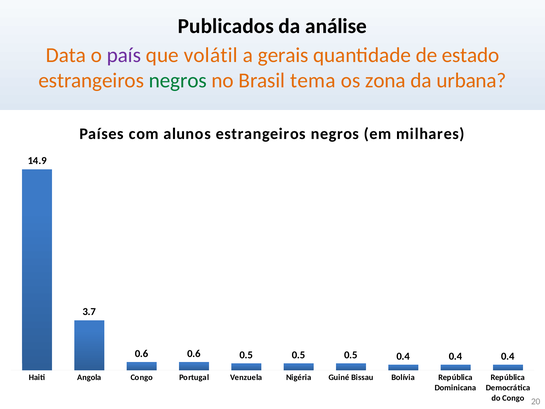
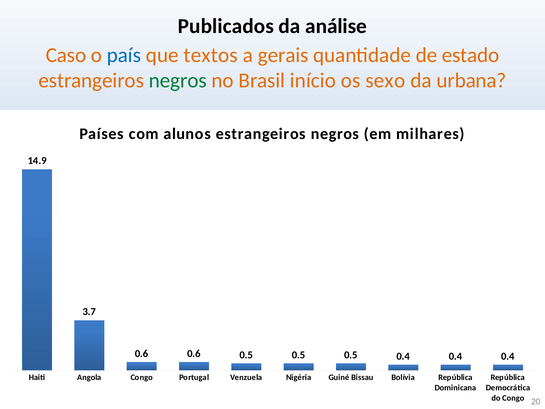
Data: Data -> Caso (66, 55)
país colour: purple -> blue (124, 55)
volátil: volátil -> textos (211, 55)
tema: tema -> início (313, 80)
zona: zona -> sexo (385, 80)
